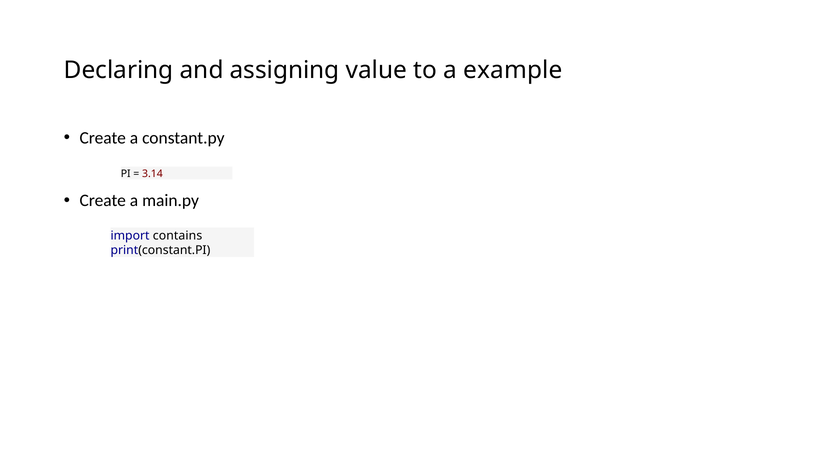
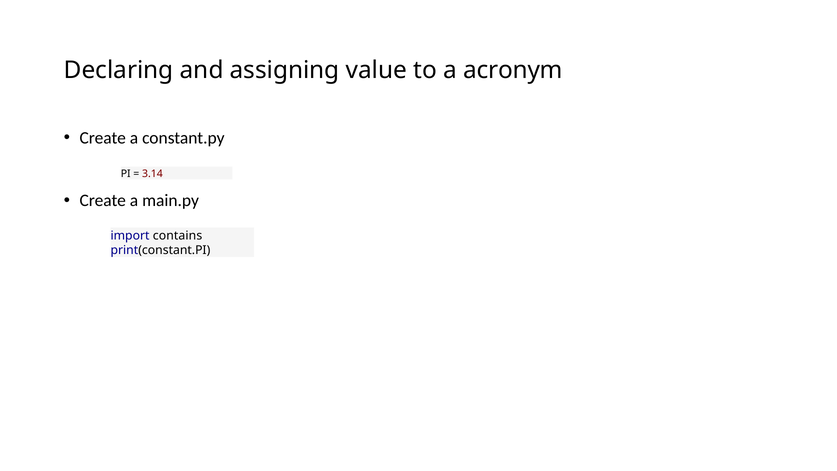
example: example -> acronym (513, 70)
